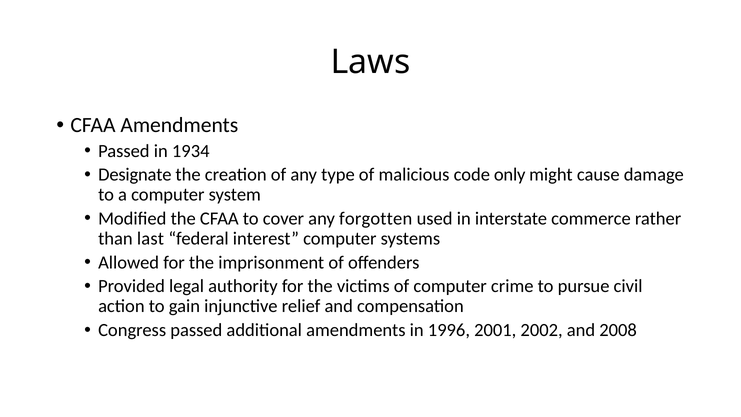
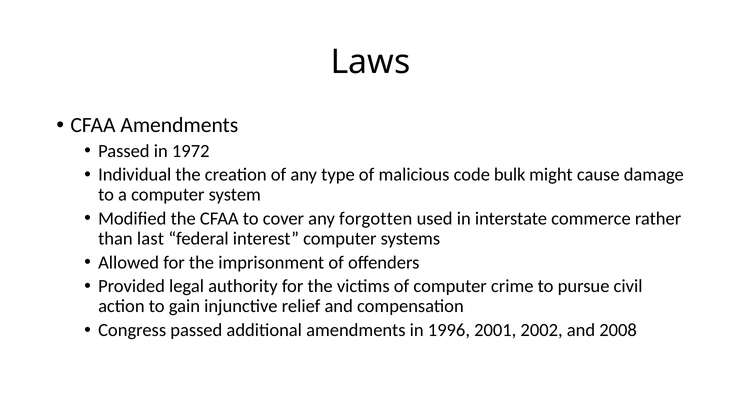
1934: 1934 -> 1972 (191, 151)
Designate: Designate -> Individual (135, 175)
only: only -> bulk (510, 175)
